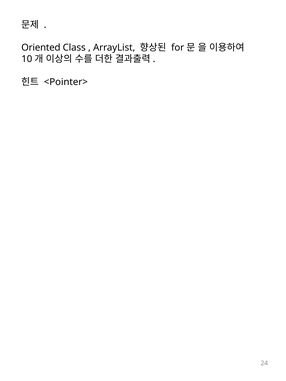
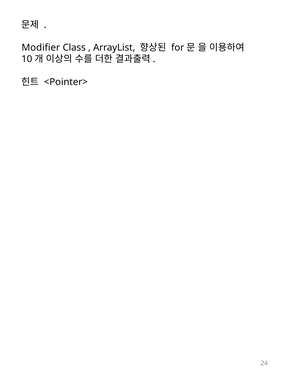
Oriented: Oriented -> Modifier (41, 48)
